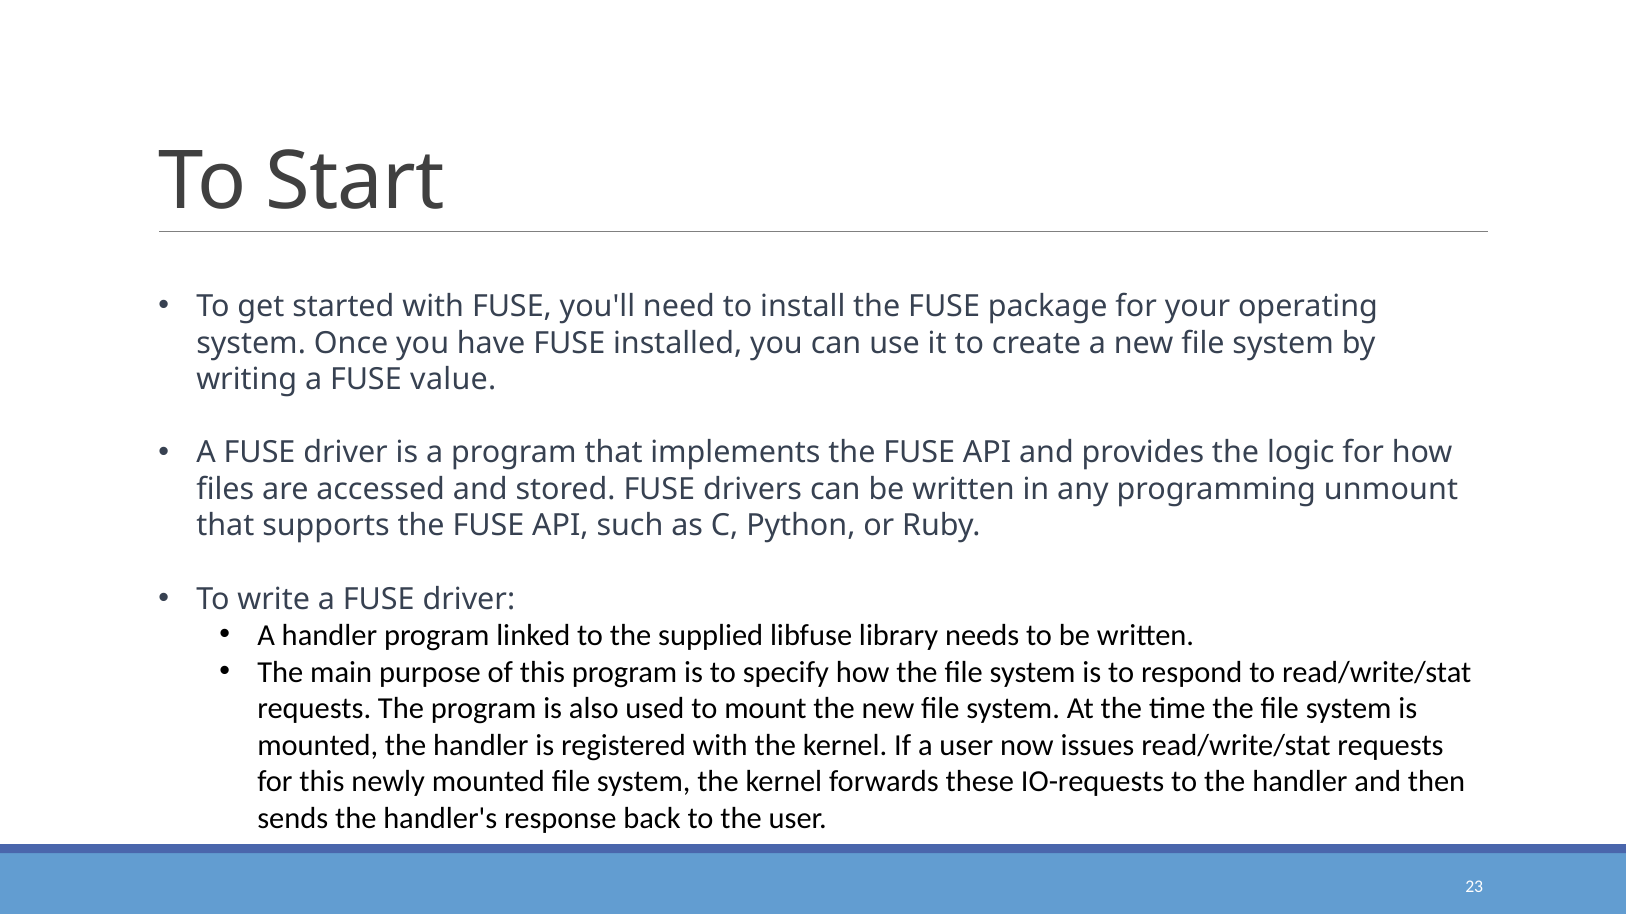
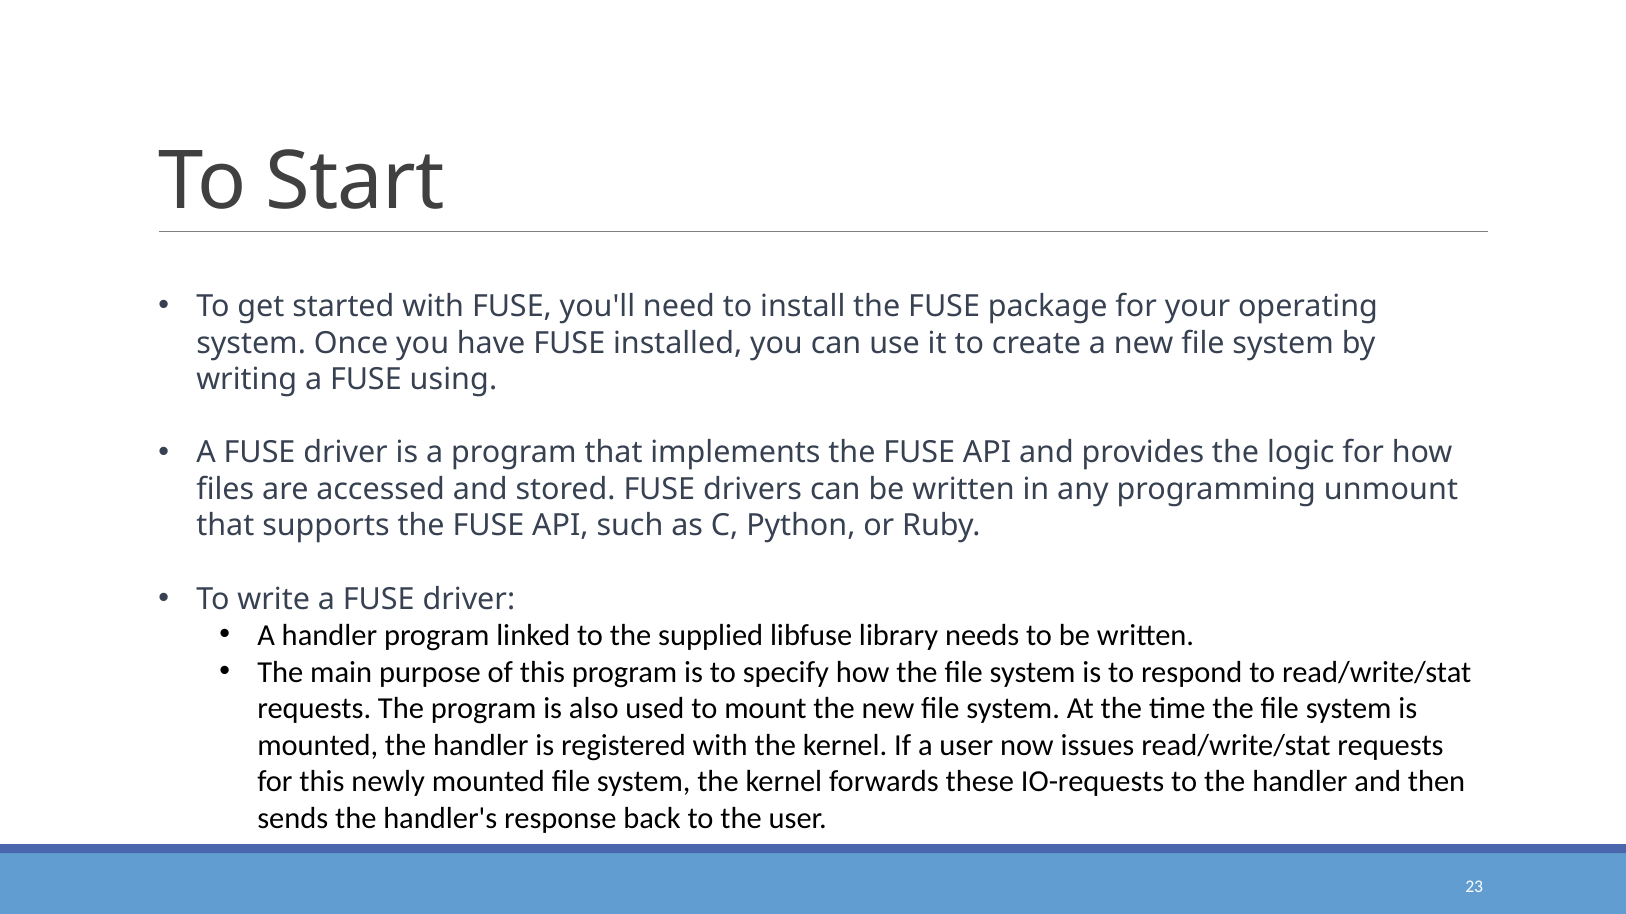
value: value -> using (453, 380)
